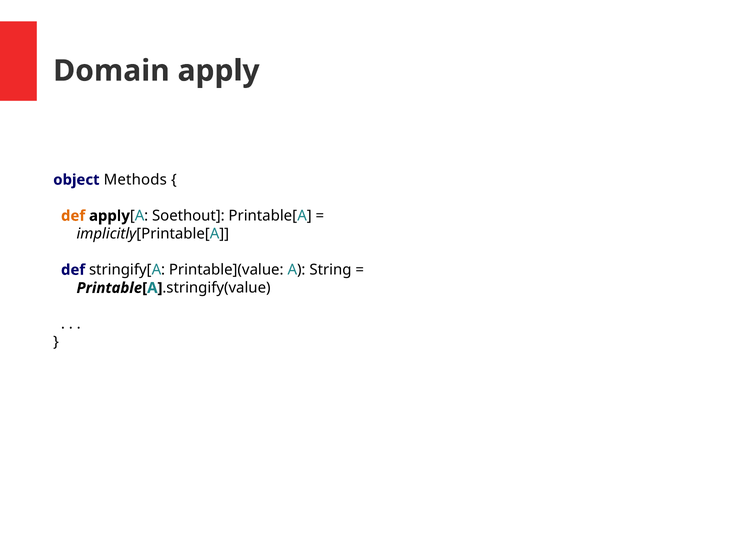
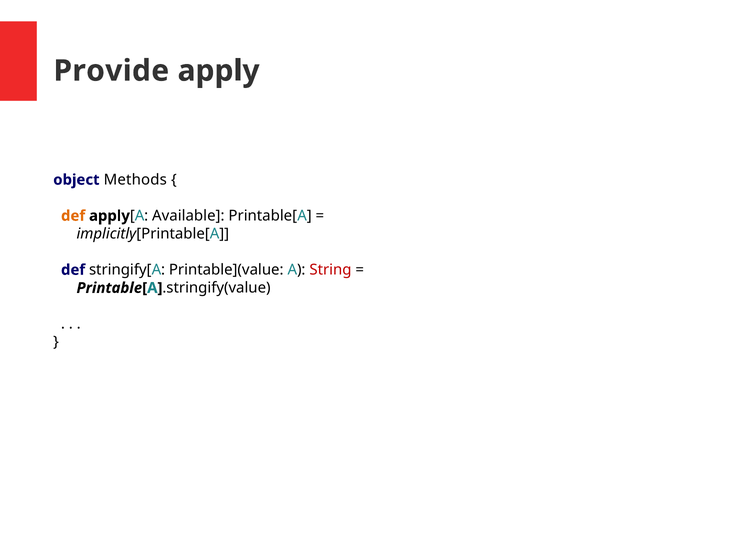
Domain: Domain -> Provide (111, 71)
Soethout: Soethout -> Available (188, 216)
String colour: black -> red (331, 270)
